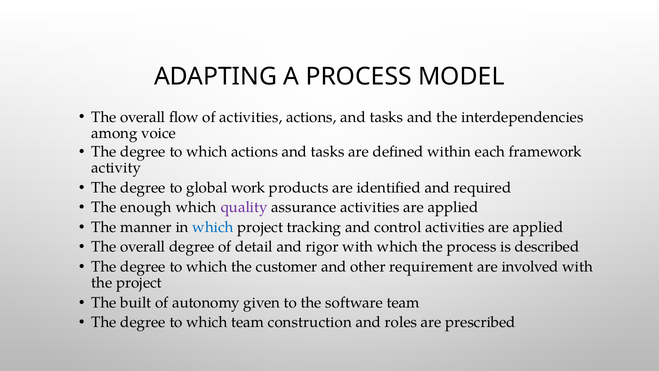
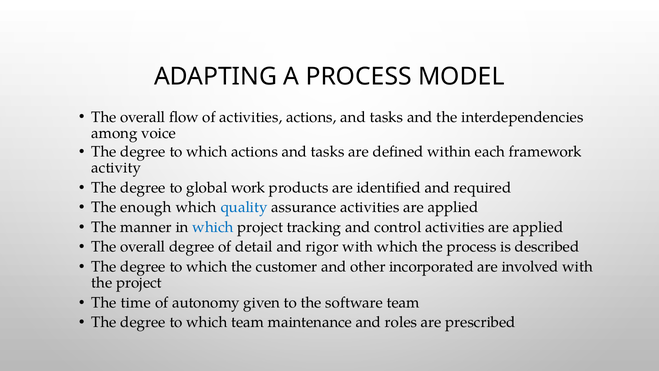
quality colour: purple -> blue (244, 207)
requirement: requirement -> incorporated (431, 266)
built: built -> time (136, 302)
construction: construction -> maintenance (310, 322)
